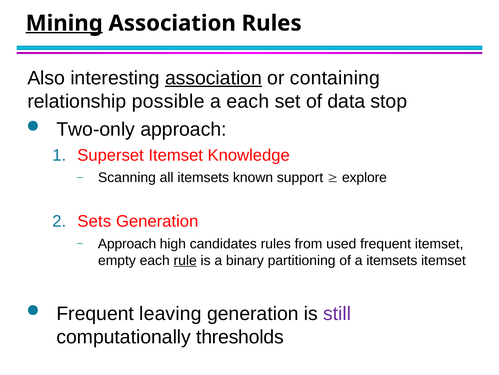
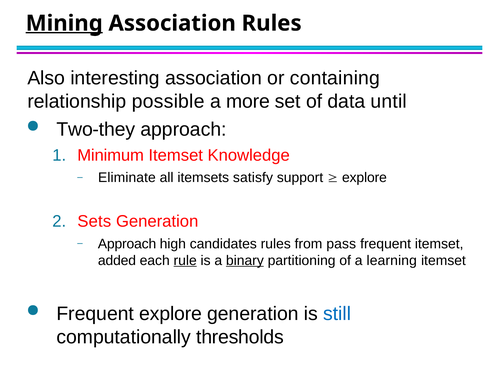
association underline: present -> none (213, 78)
a each: each -> more (248, 101)
stop: stop -> until (389, 101)
Two-only: Two-only -> Two-they (96, 129)
Superset: Superset -> Minimum (111, 155)
Scanning: Scanning -> Eliminate (127, 177)
known: known -> satisfy (253, 177)
used: used -> pass (341, 243)
empty: empty -> added (117, 260)
binary underline: none -> present (245, 260)
a itemsets: itemsets -> learning (392, 260)
Frequent leaving: leaving -> explore (171, 313)
still colour: purple -> blue (337, 313)
